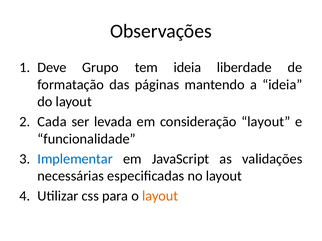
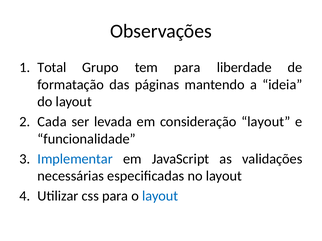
Deve: Deve -> Total (52, 68)
tem ideia: ideia -> para (187, 68)
layout colour: orange -> blue (160, 196)
